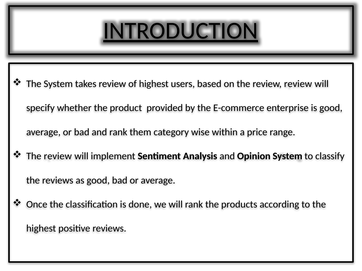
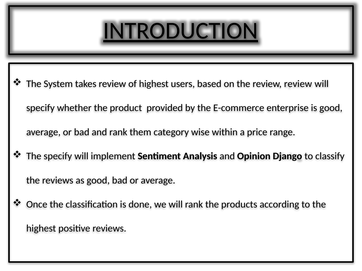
review: review -> specify (58, 156)
Opinion System: System -> Django (287, 156)
